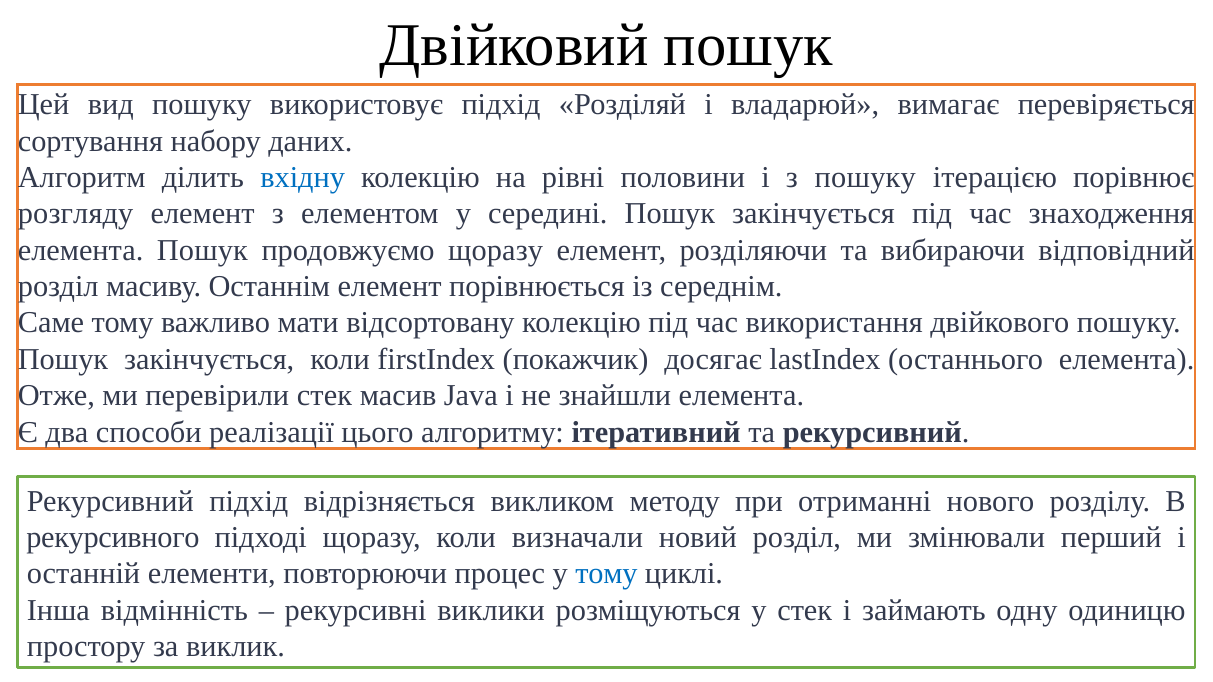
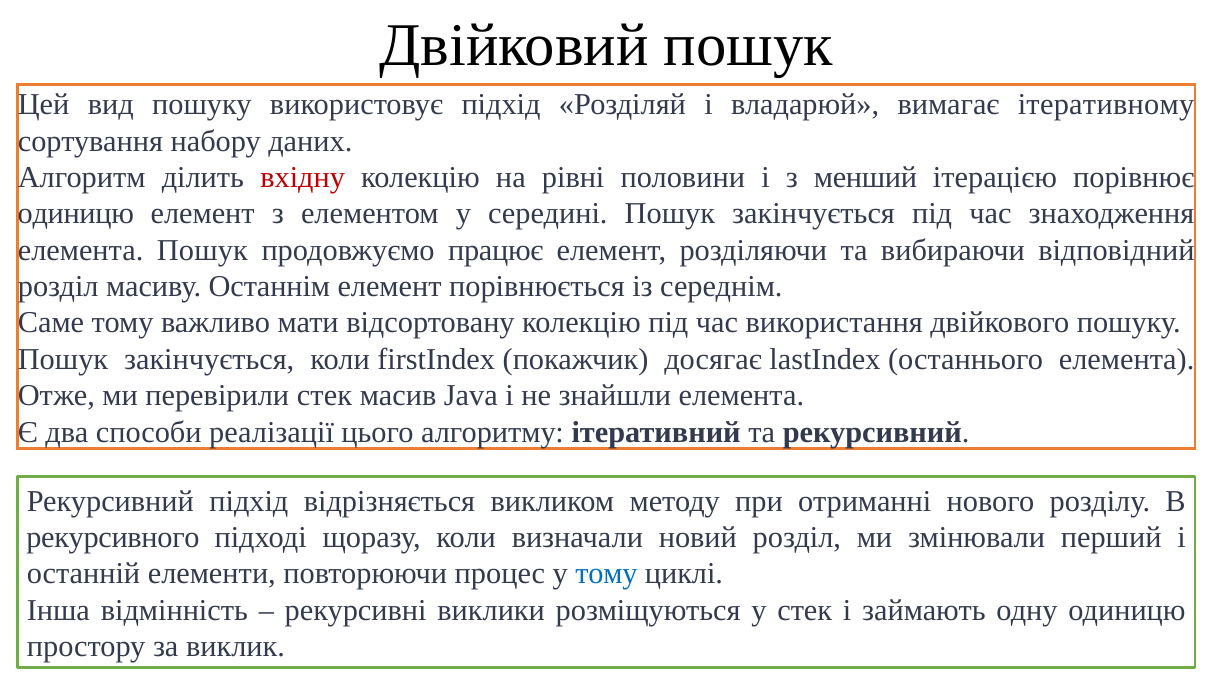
перевіряється: перевіряється -> ітеративному (1106, 105)
вхідну colour: blue -> red (303, 178)
з пошуку: пошуку -> менший (866, 178)
розгляду: розгляду -> одиницю (76, 214)
продовжуємо щоразу: щоразу -> працює (496, 250)
